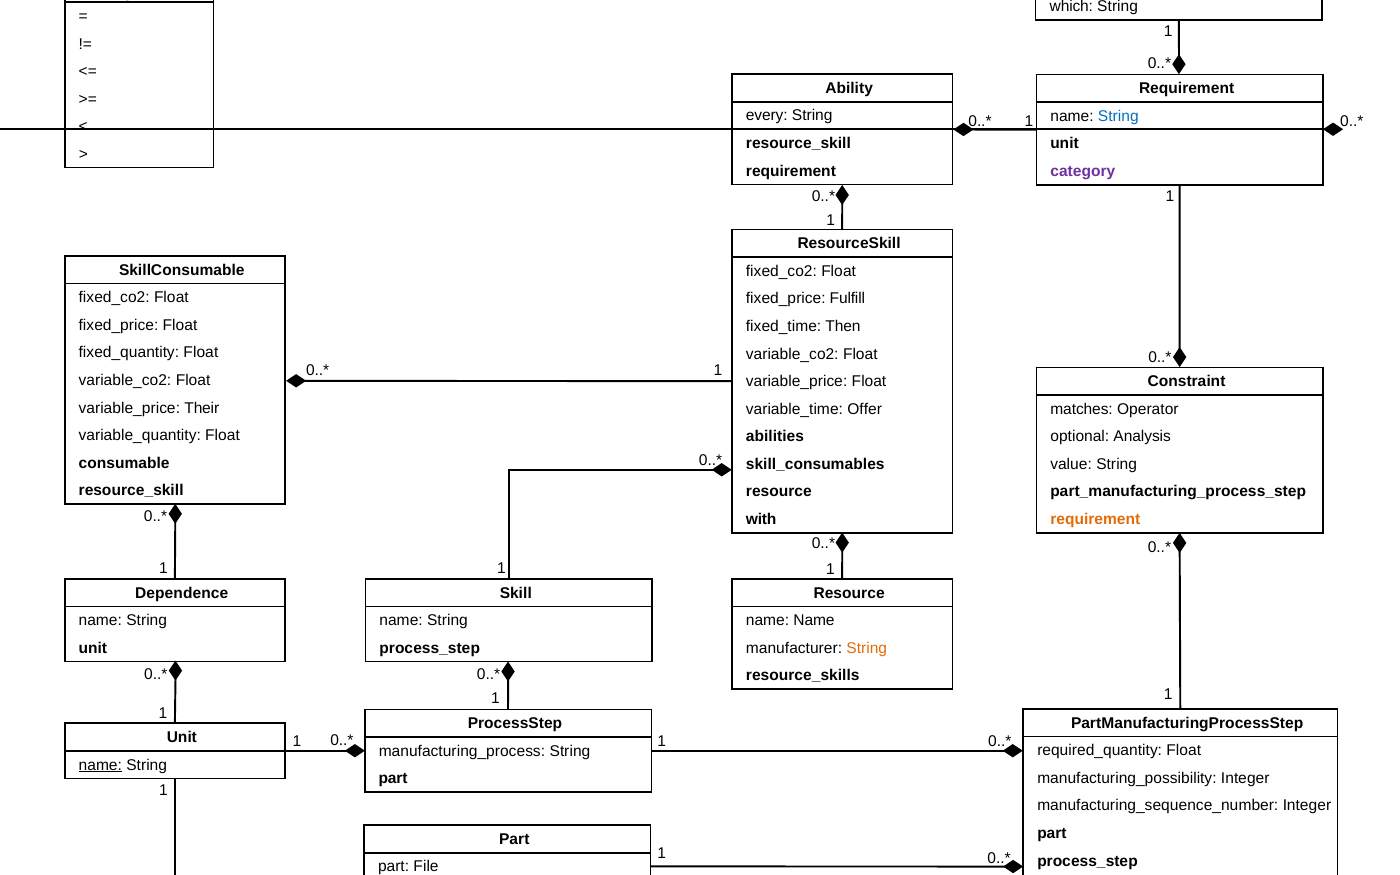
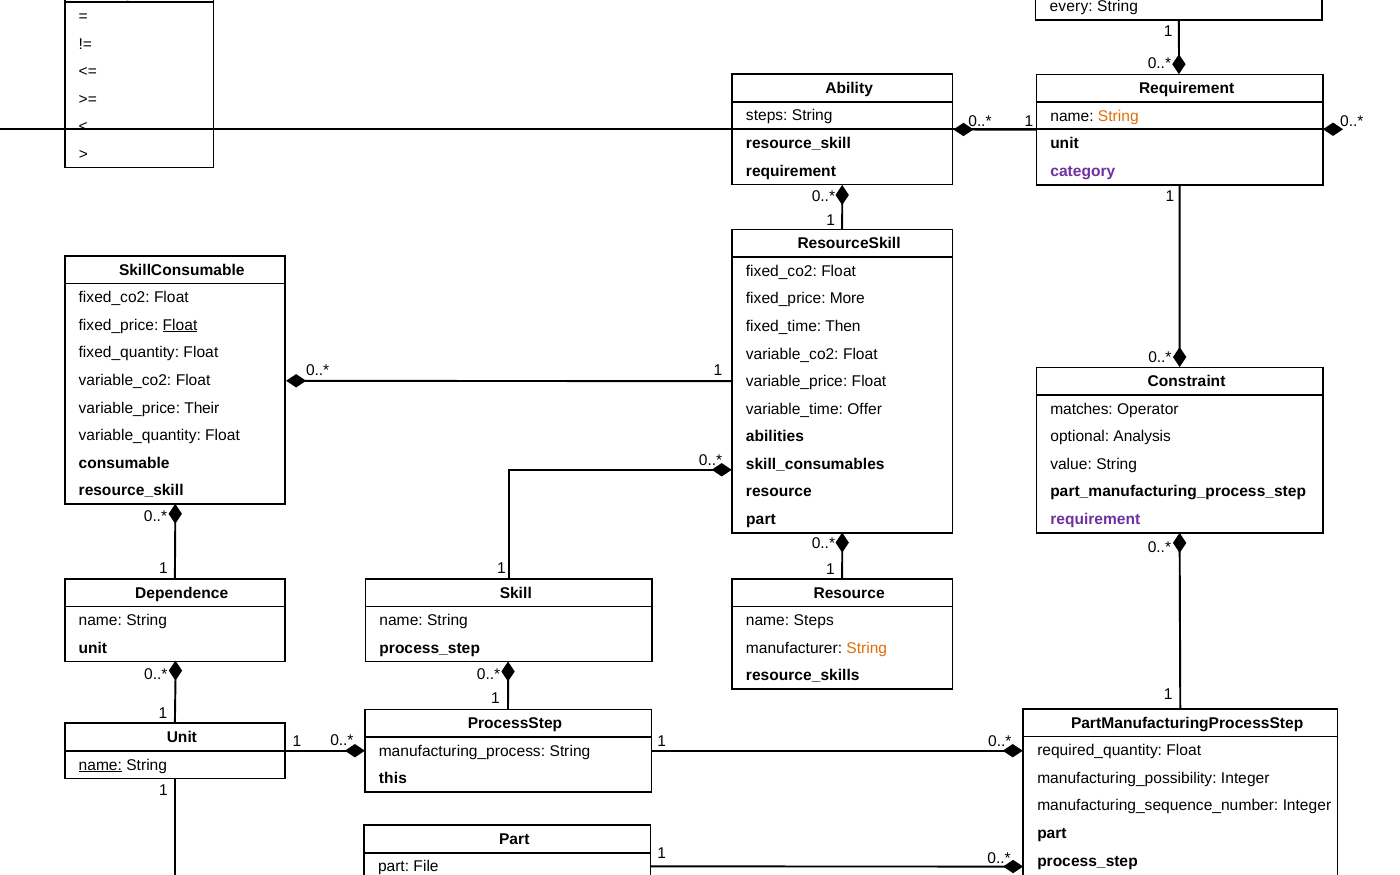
which: which -> every (1071, 7)
every: every -> steps (767, 116)
String colour: blue -> orange (1118, 116)
Fulfill: Fulfill -> More (847, 299)
Float underline: none -> present (180, 325)
with: with -> part (761, 519)
requirement colour: orange -> purple (1095, 519)
name Name: Name -> Steps (814, 621)
part: part -> this (393, 779)
